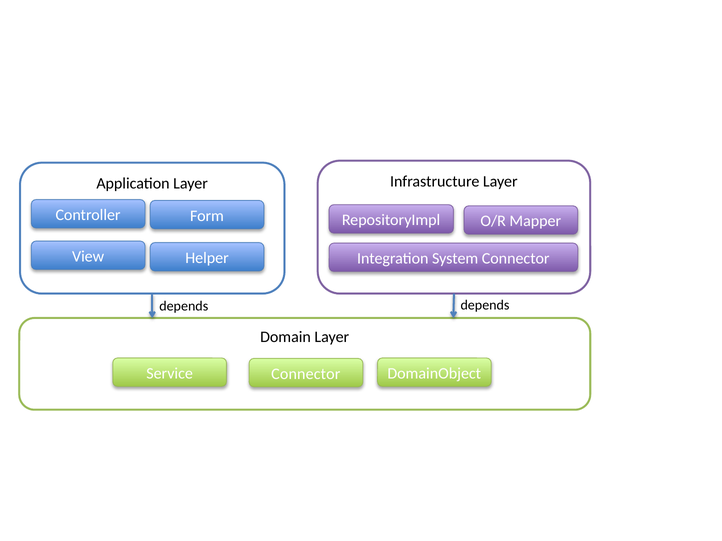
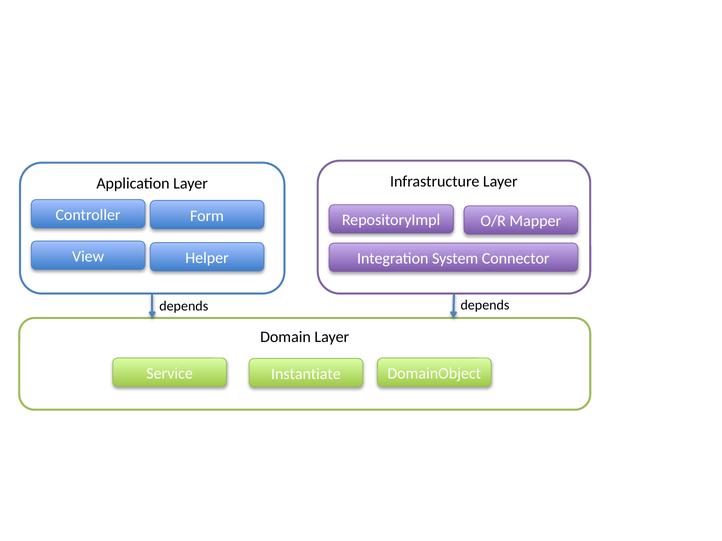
Connector: Connector -> Instantiate (306, 374)
